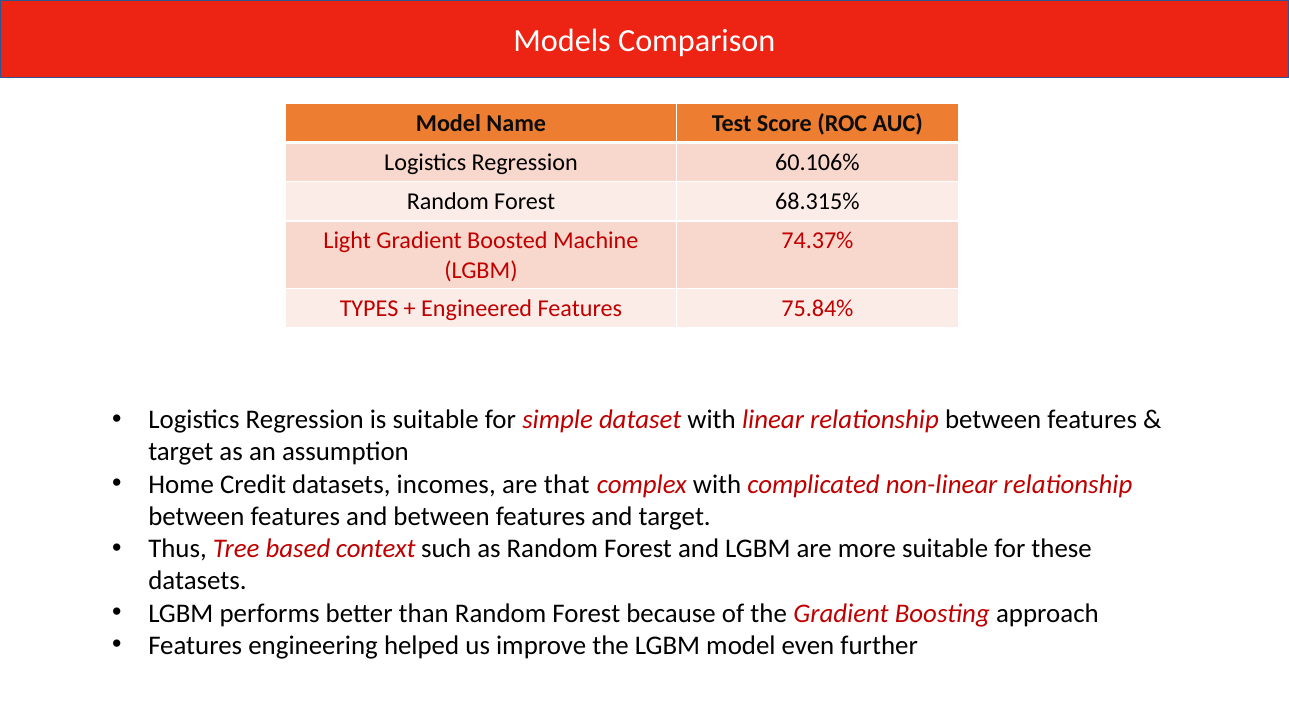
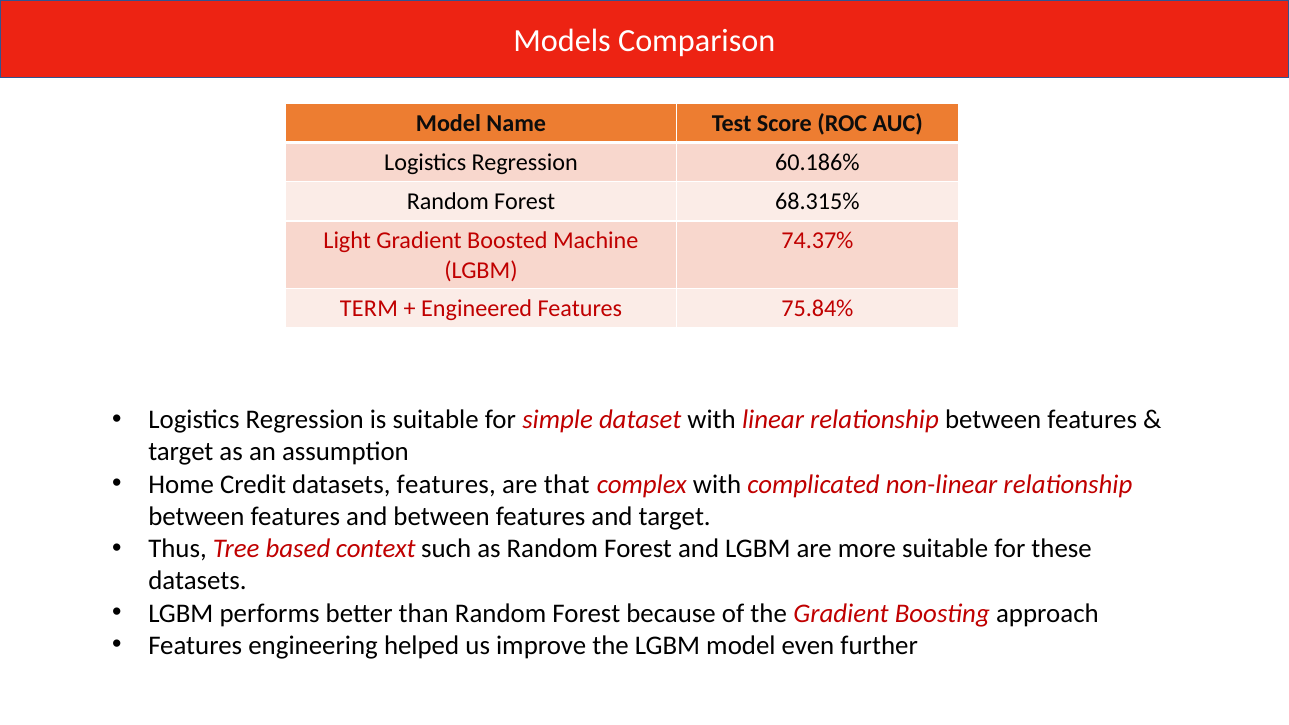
60.106%: 60.106% -> 60.186% (817, 162)
TYPES: TYPES -> TERM (369, 309)
datasets incomes: incomes -> features (446, 484)
